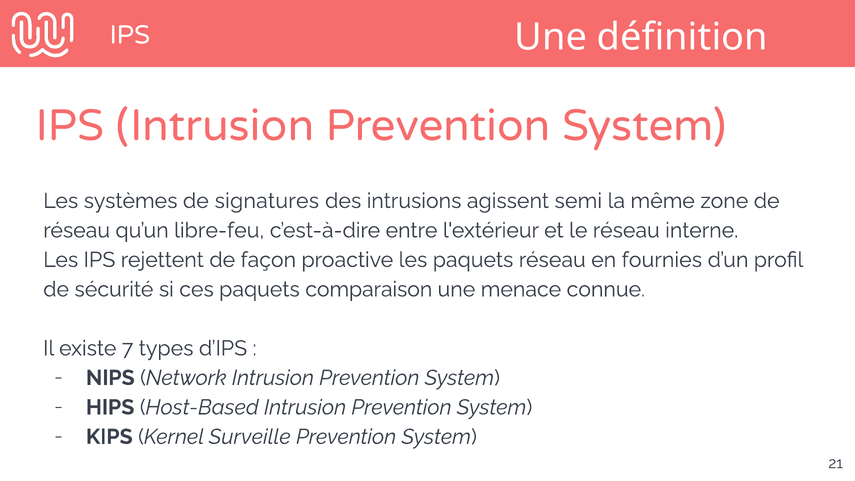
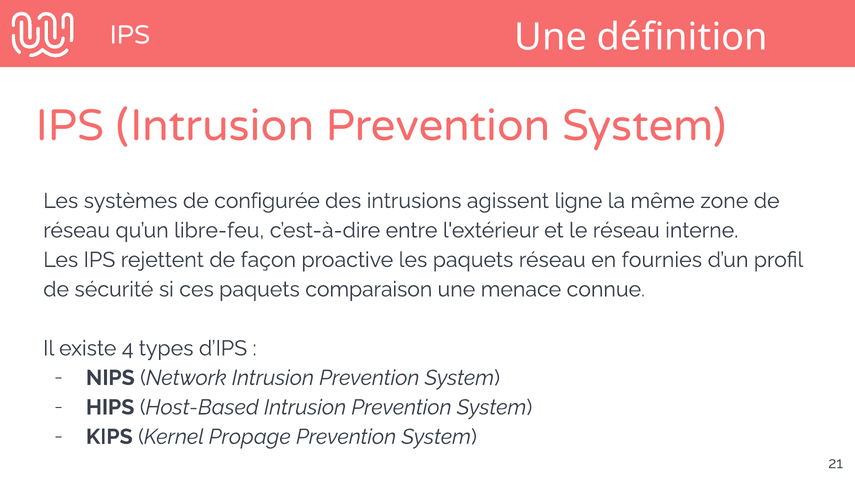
signatures: signatures -> configurée (267, 201)
semi: semi -> ligne (578, 201)
7: 7 -> 4 (128, 348)
Surveille: Surveille -> Propage (250, 437)
